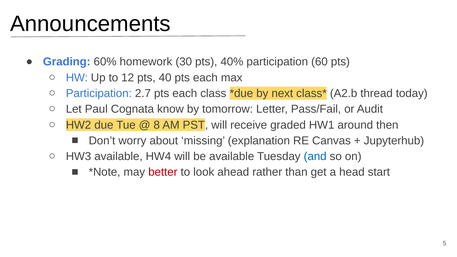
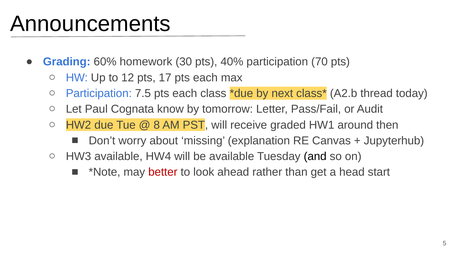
60: 60 -> 70 (319, 62)
40: 40 -> 17 (165, 78)
2.7: 2.7 -> 7.5 (143, 93)
and colour: blue -> black (315, 156)
